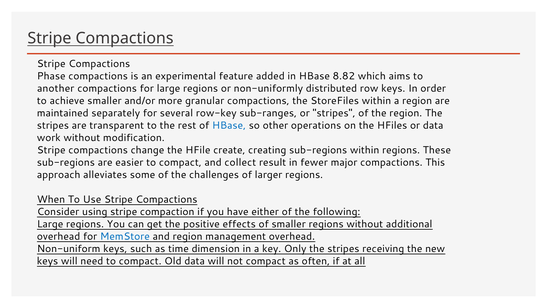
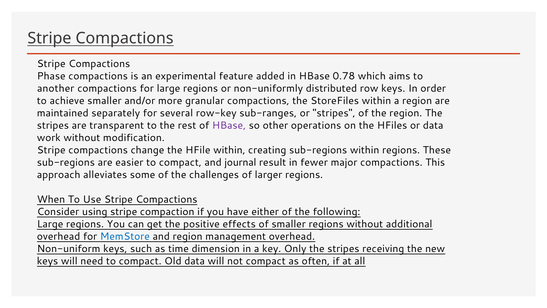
8.82: 8.82 -> 0.78 (344, 76)
HBase colour: blue -> purple (229, 125)
HFile create: create -> within (229, 150)
collect: collect -> journal (240, 162)
